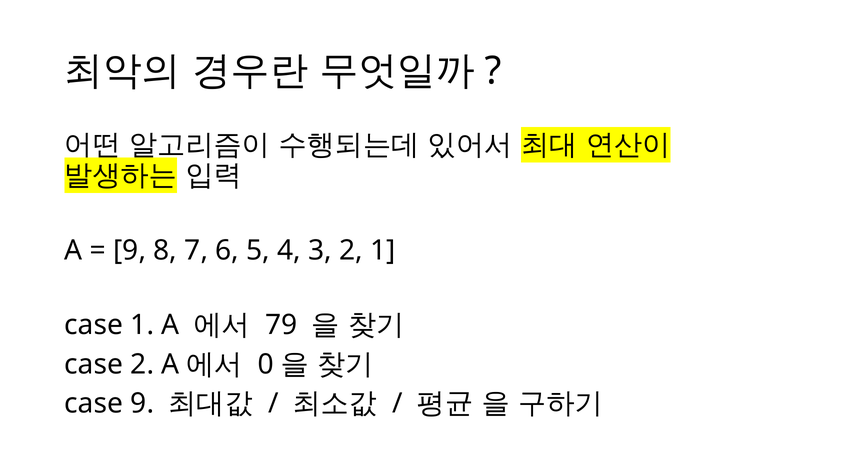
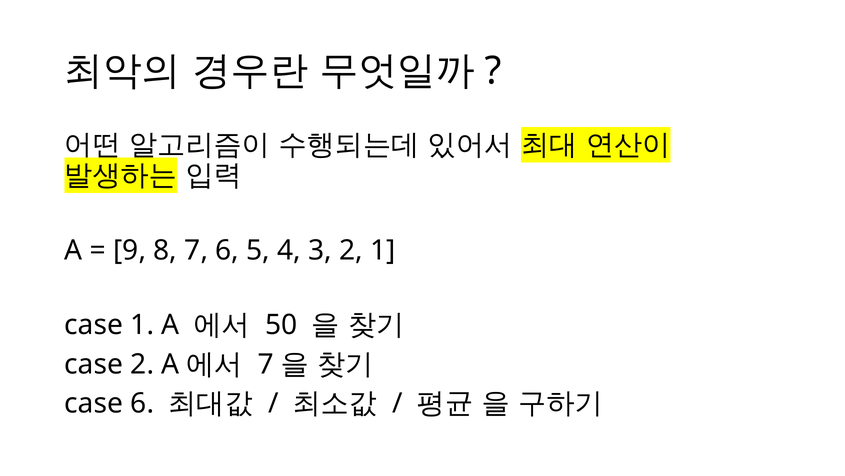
79: 79 -> 50 (281, 325)
0: 0 -> 7 (266, 364)
case 9: 9 -> 6 (142, 403)
